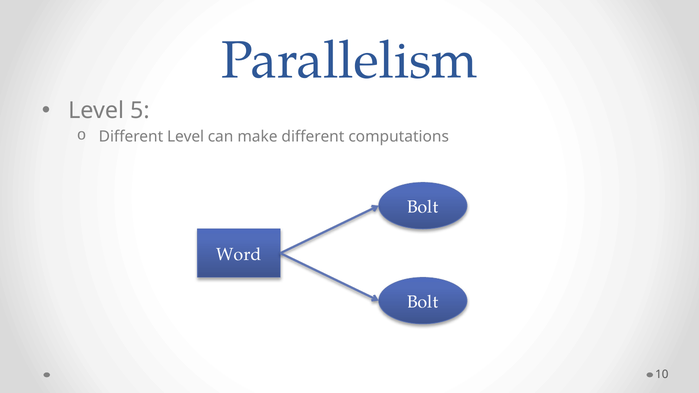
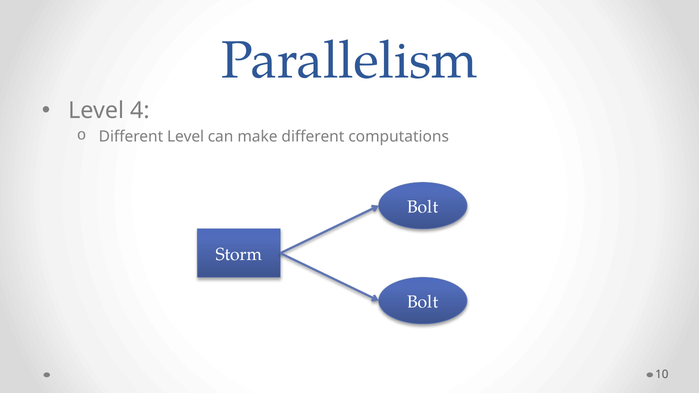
5: 5 -> 4 (140, 111)
Word: Word -> Storm (239, 254)
